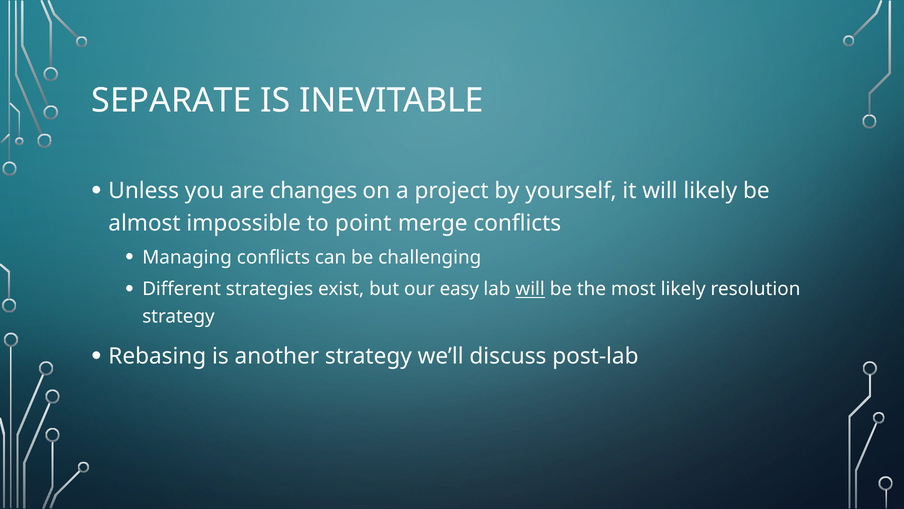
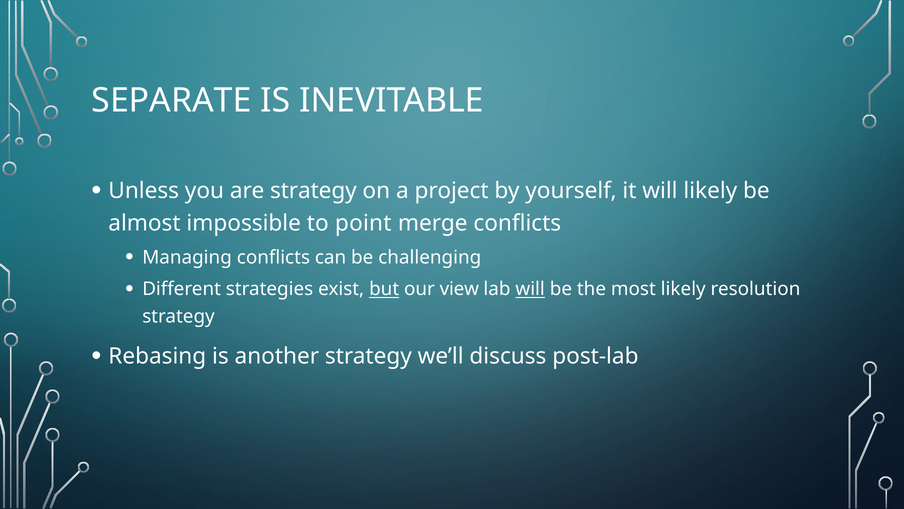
are changes: changes -> strategy (313, 191)
but underline: none -> present (384, 289)
easy: easy -> view (459, 289)
